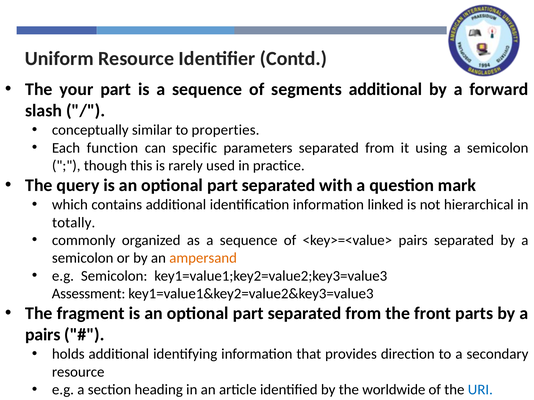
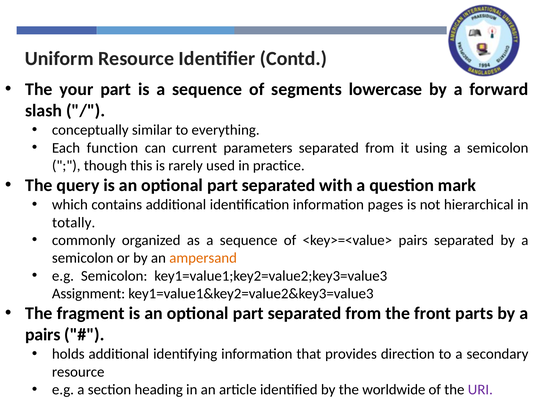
segments additional: additional -> lowercase (386, 89)
properties: properties -> everything (226, 130)
specific: specific -> current (195, 148)
linked: linked -> pages (385, 205)
Assessment: Assessment -> Assignment (89, 294)
URI colour: blue -> purple (480, 390)
